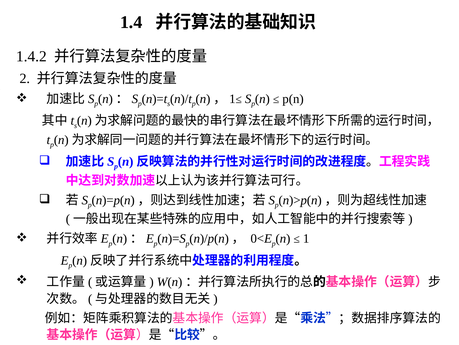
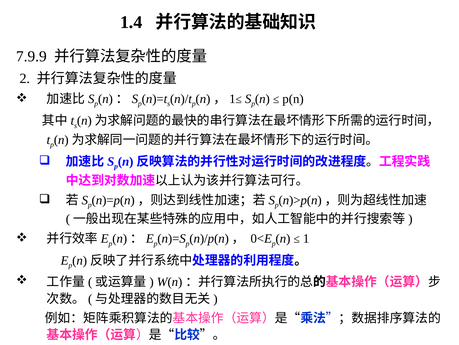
1.4.2: 1.4.2 -> 7.9.9 (31, 56)
